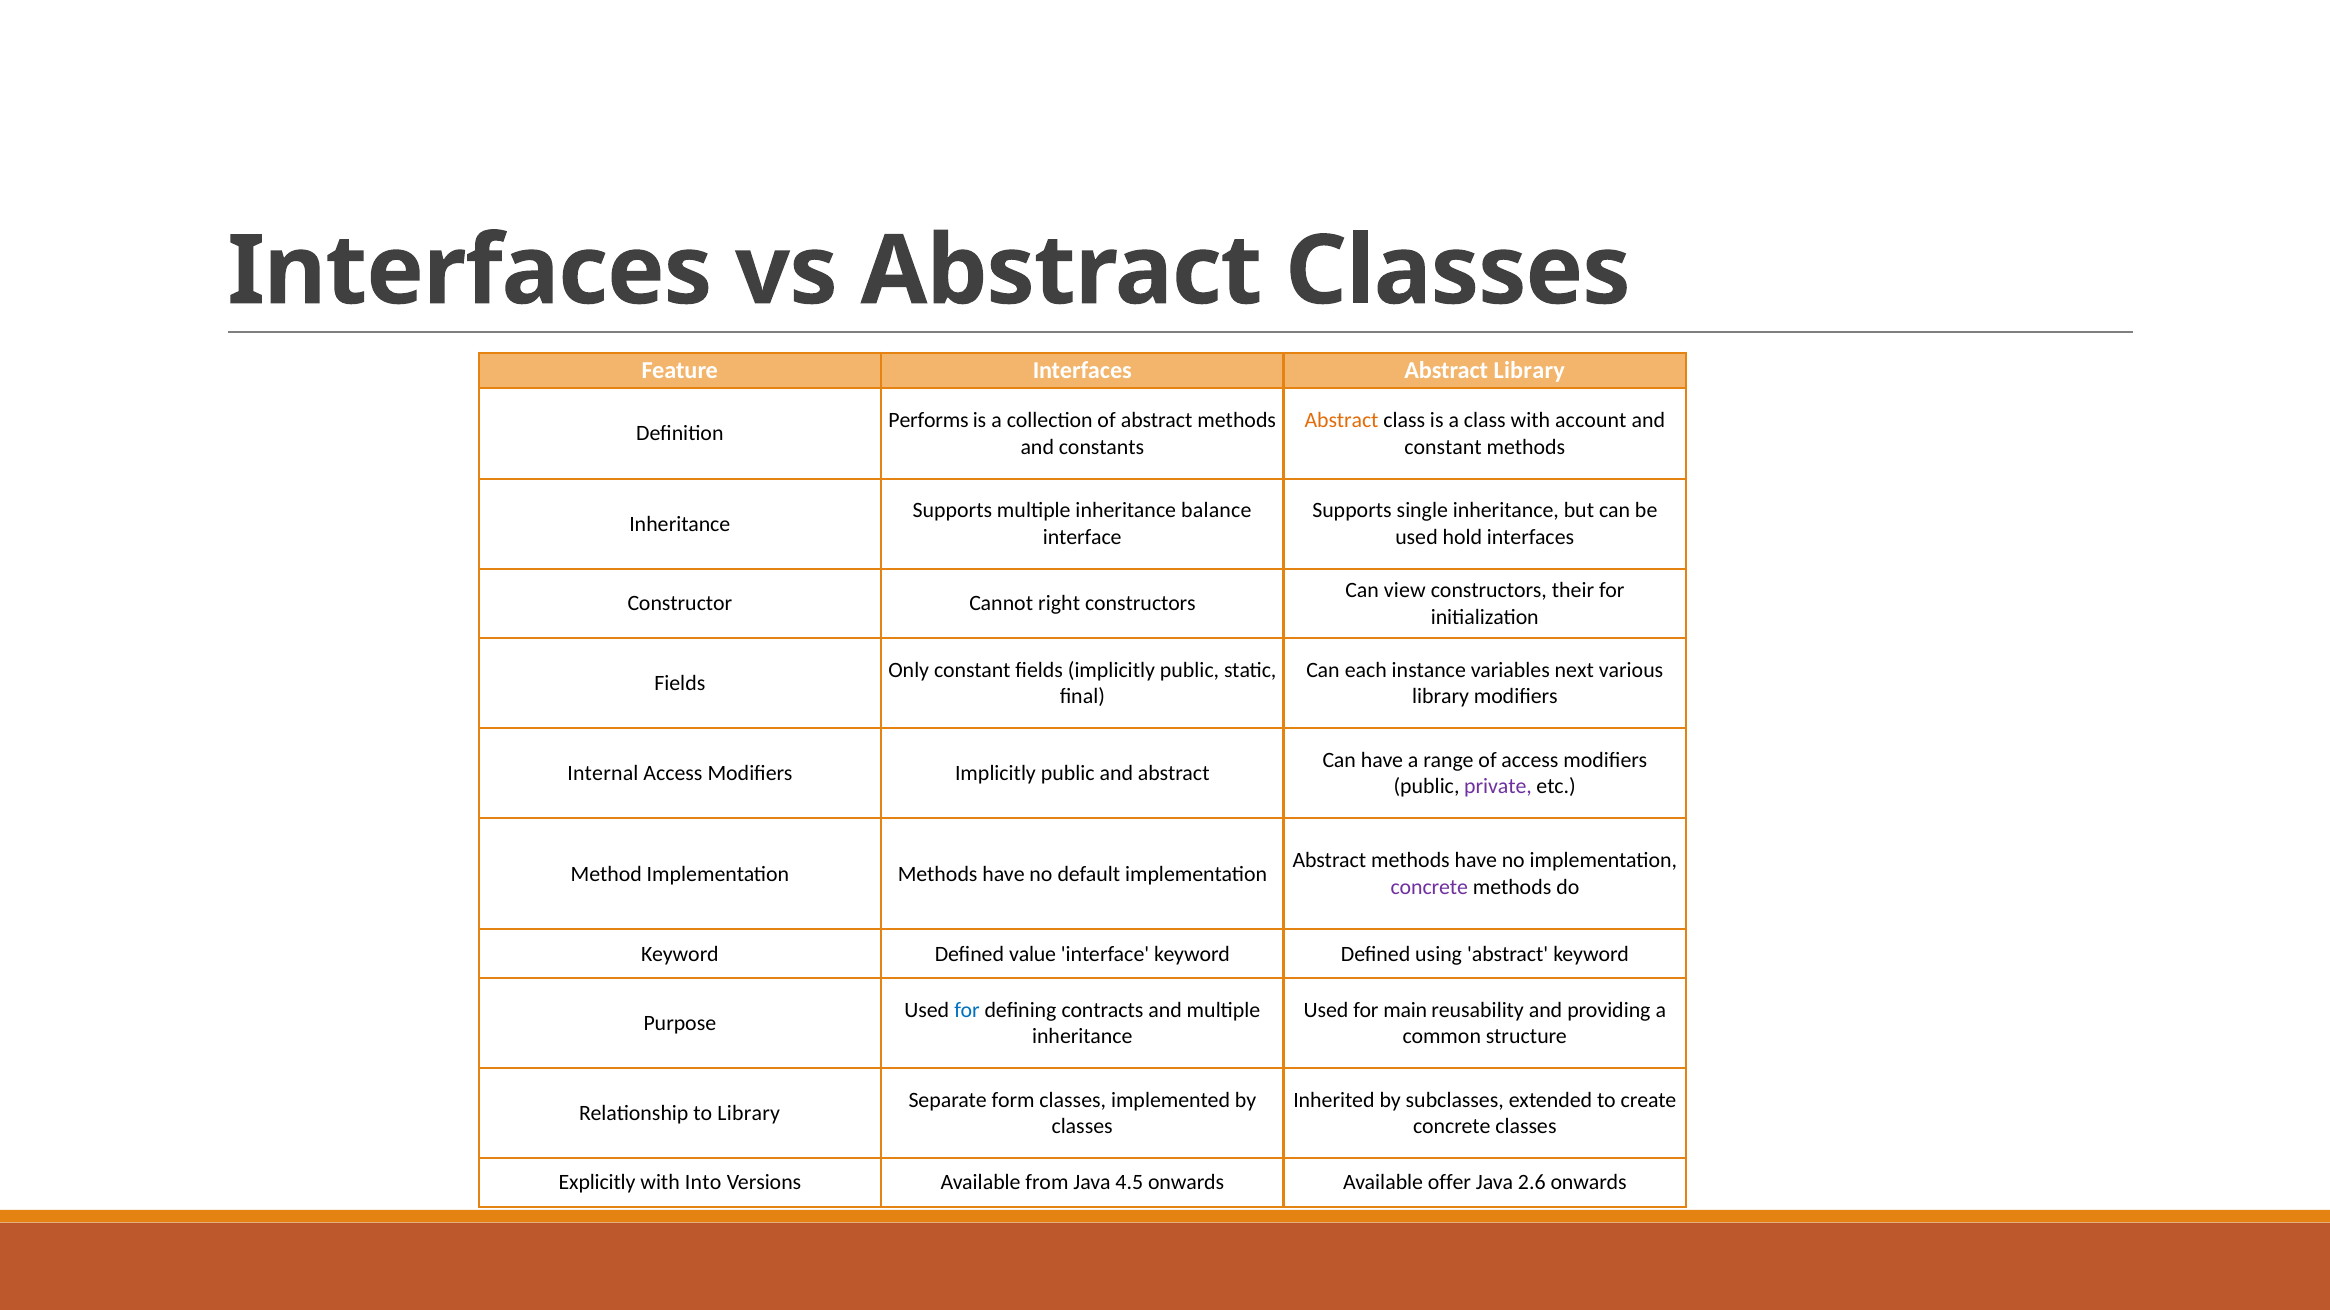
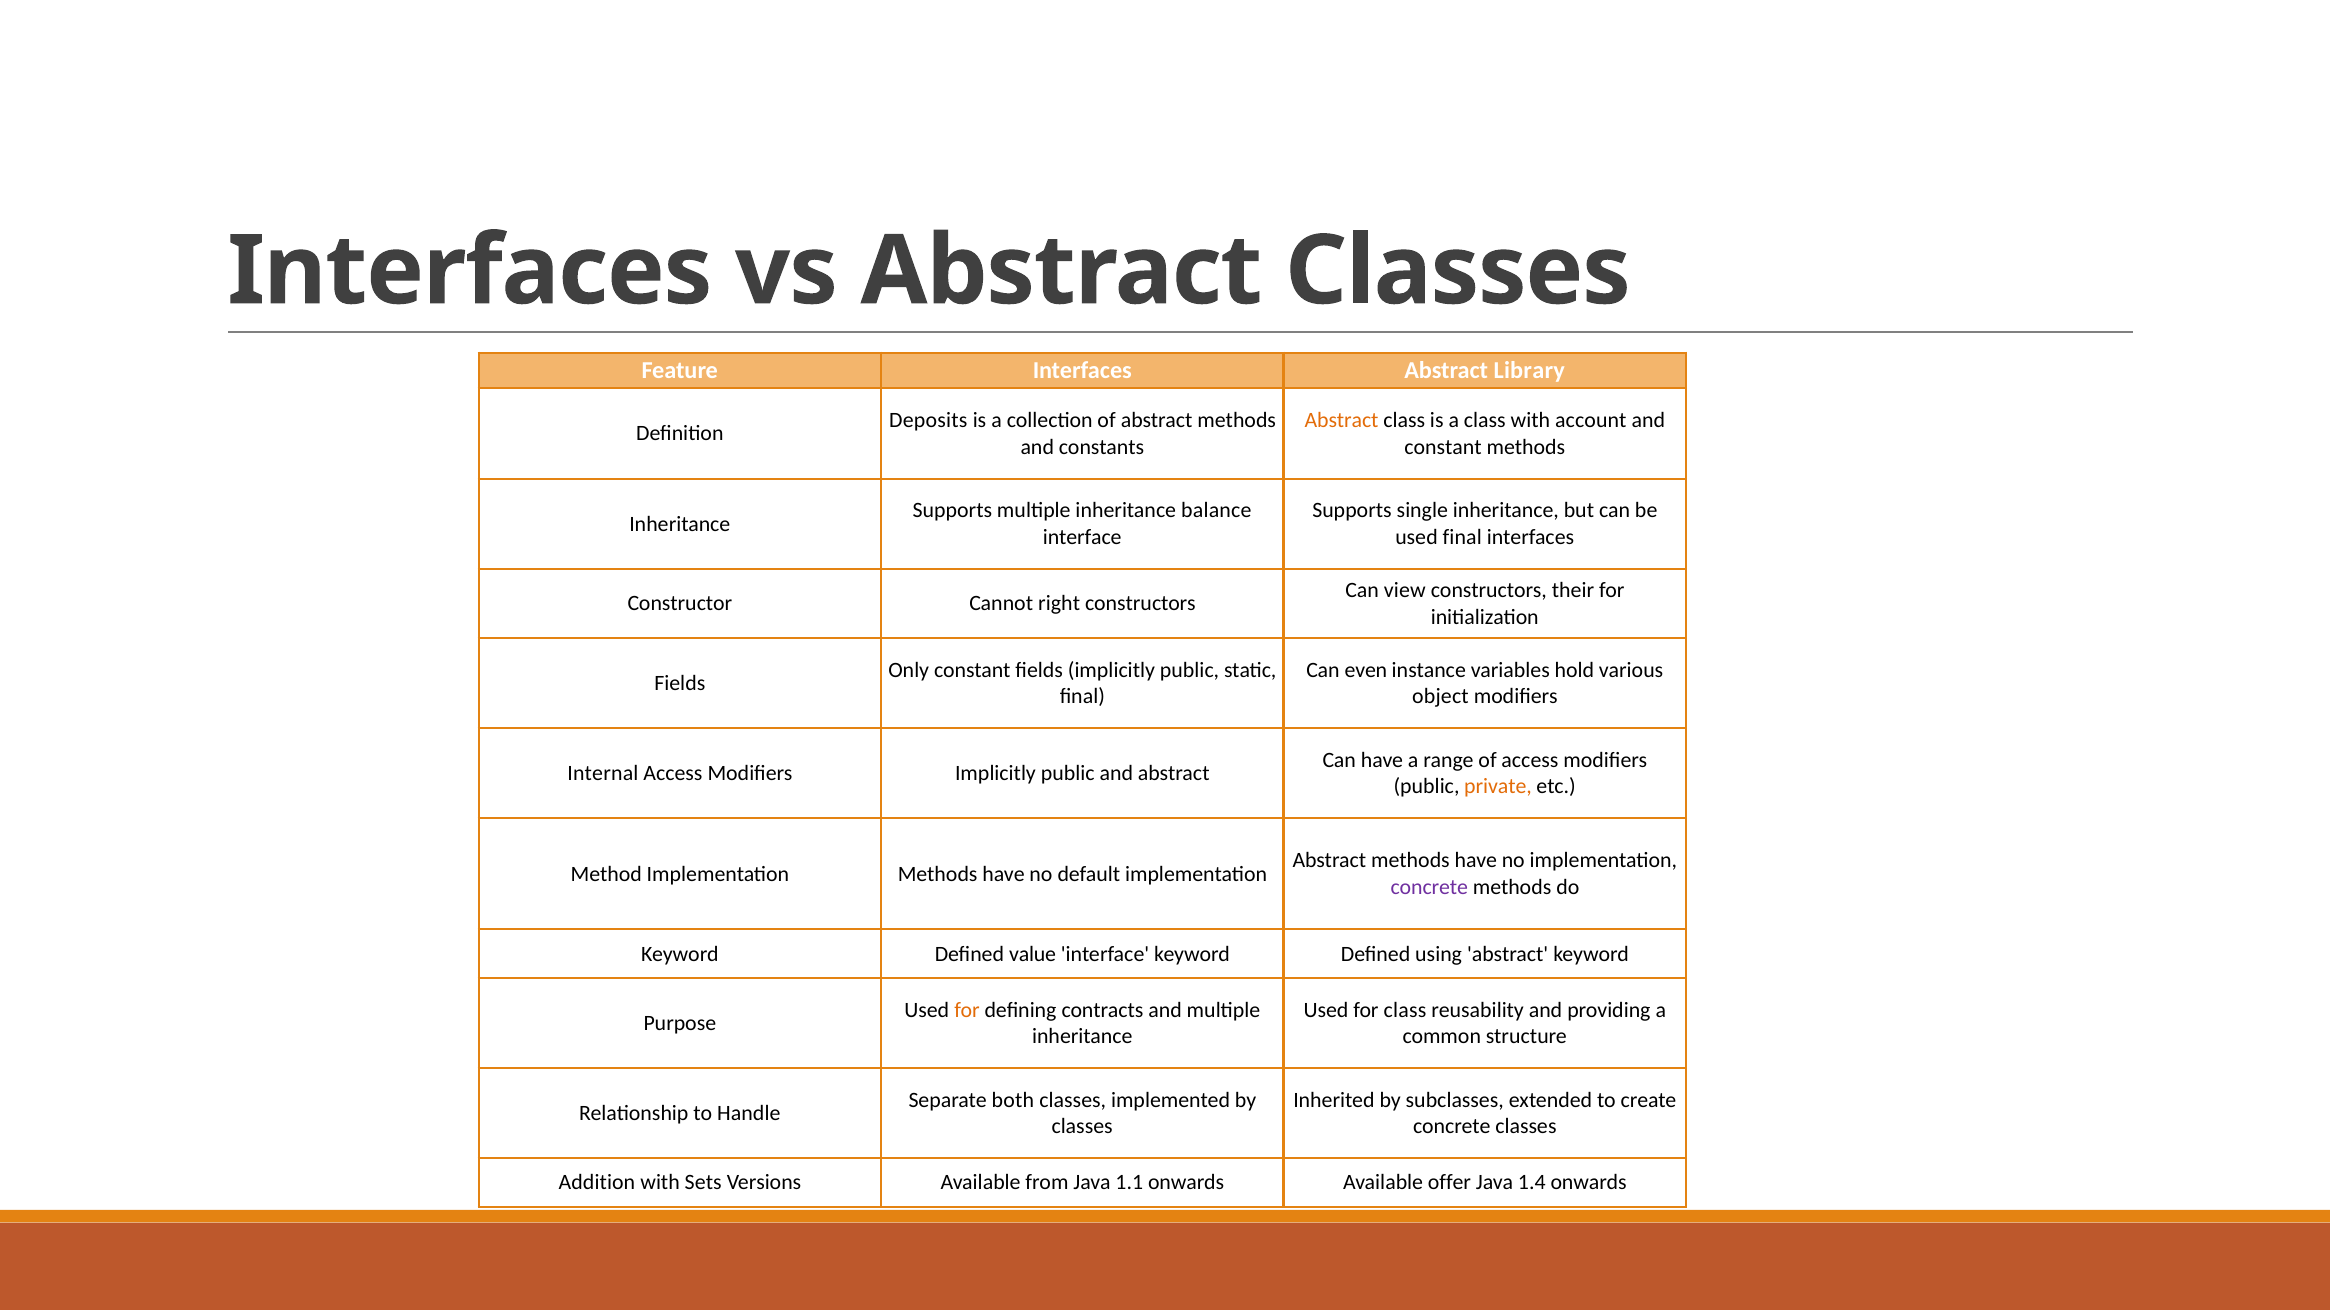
Performs: Performs -> Deposits (928, 421)
used hold: hold -> final (1462, 537)
each: each -> even (1366, 670)
next: next -> hold (1574, 670)
library: library -> object (1440, 697)
private colour: purple -> orange (1498, 787)
for colour: blue -> orange (967, 1010)
for main: main -> class (1405, 1010)
form: form -> both (1013, 1101)
to Library: Library -> Handle (749, 1114)
Explicitly: Explicitly -> Addition (597, 1183)
Into: Into -> Sets (703, 1183)
4.5: 4.5 -> 1.1 (1129, 1183)
2.6: 2.6 -> 1.4 (1532, 1183)
